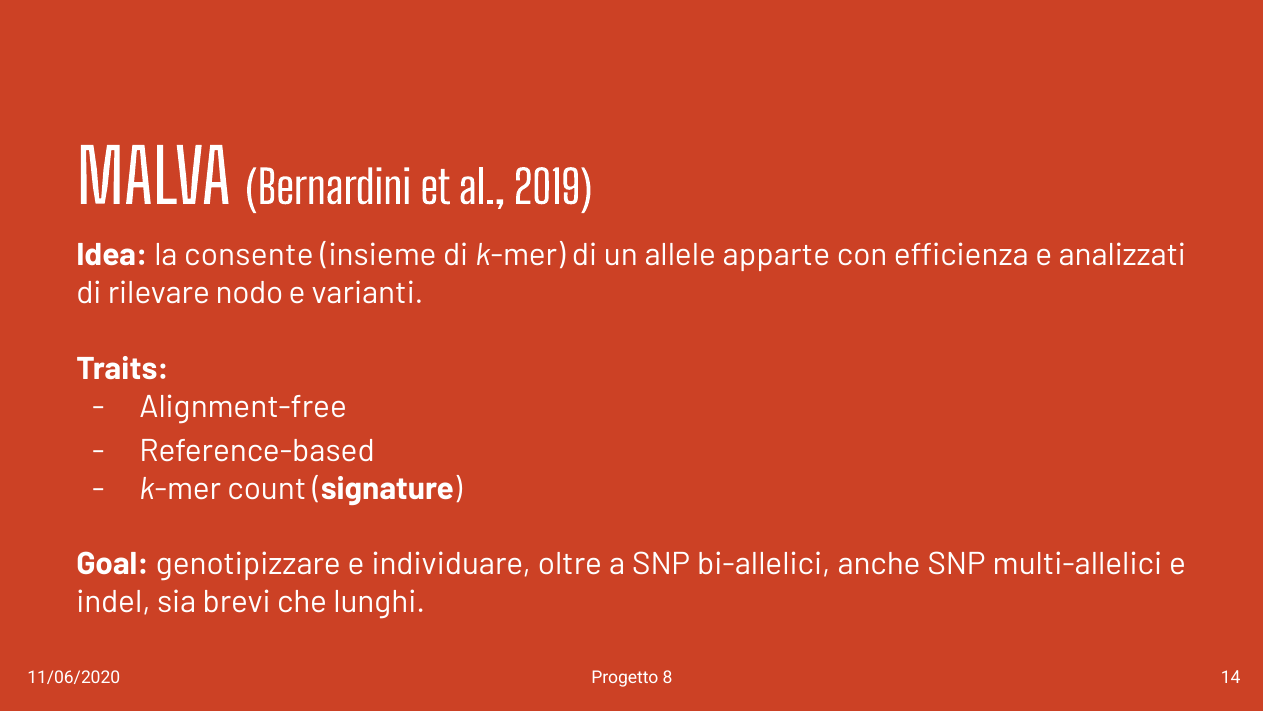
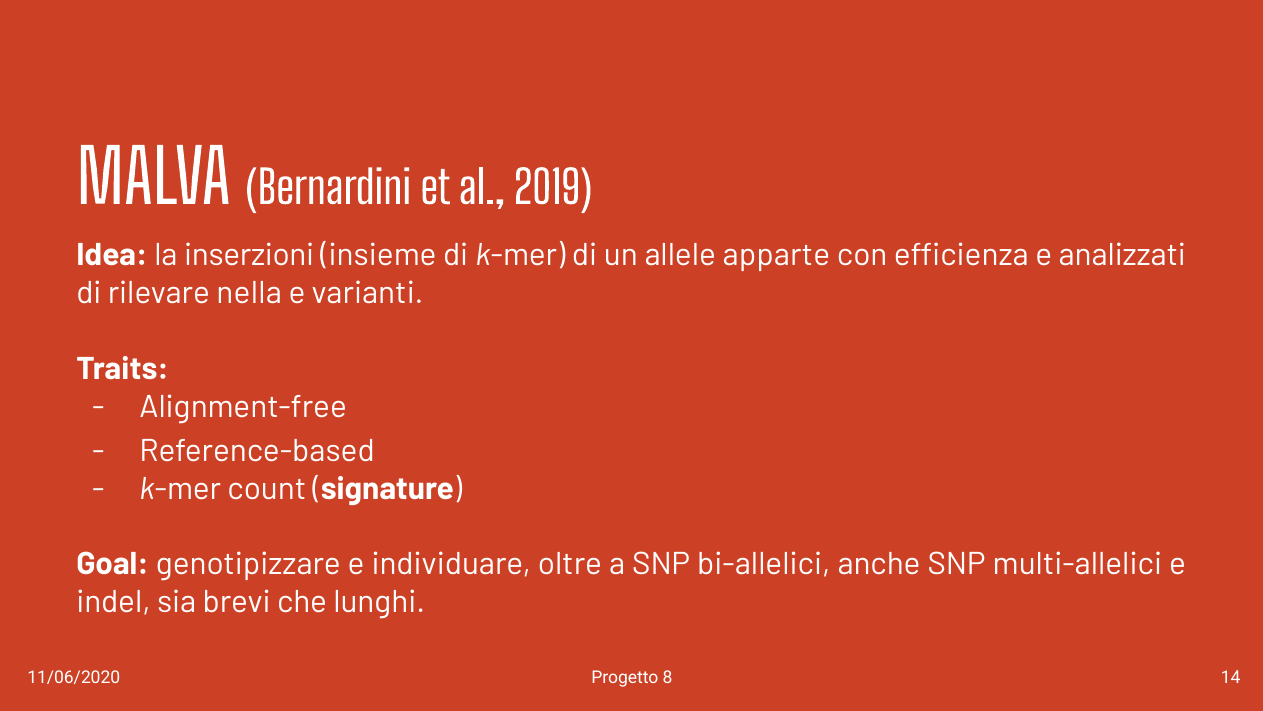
consente: consente -> inserzioni (249, 255)
nodo: nodo -> nella (249, 293)
